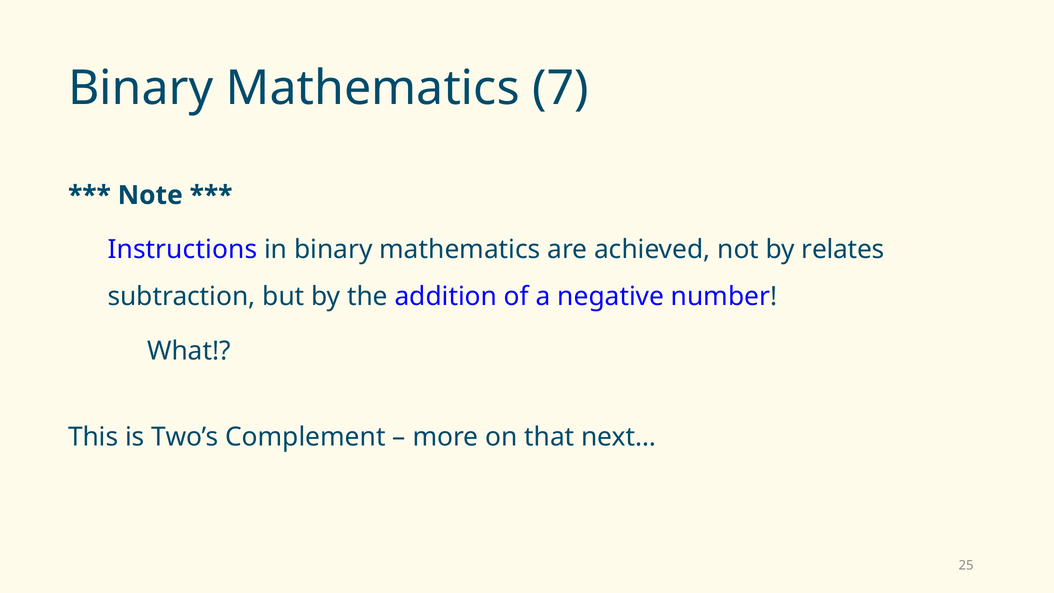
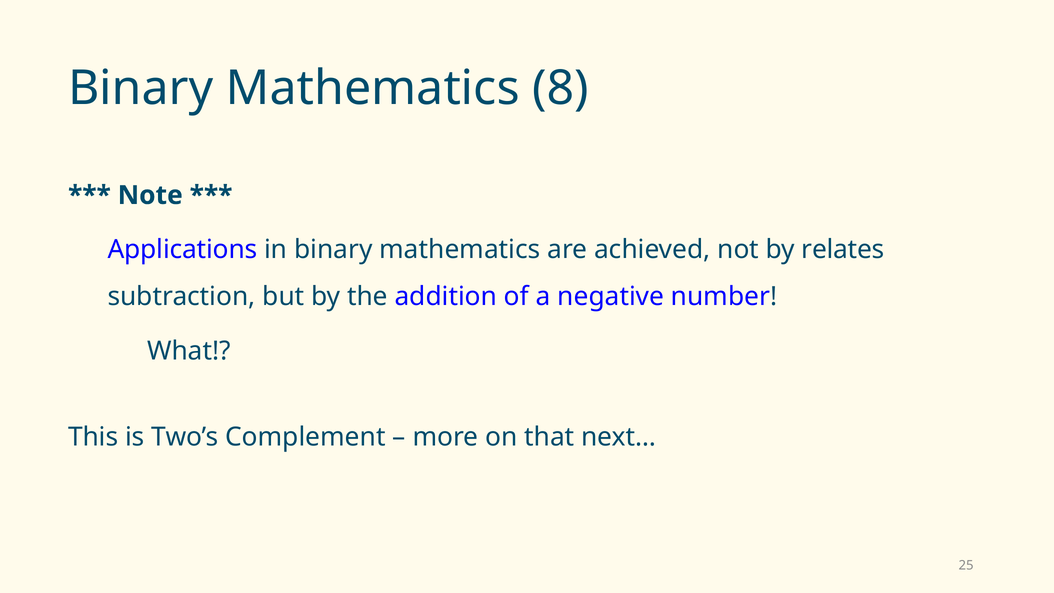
7: 7 -> 8 (561, 89)
Instructions: Instructions -> Applications (183, 249)
